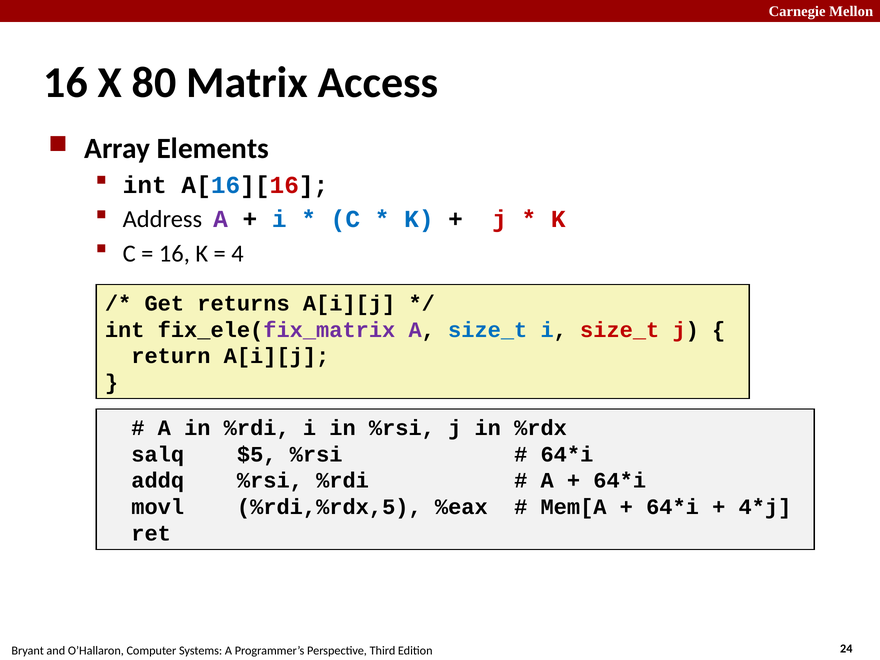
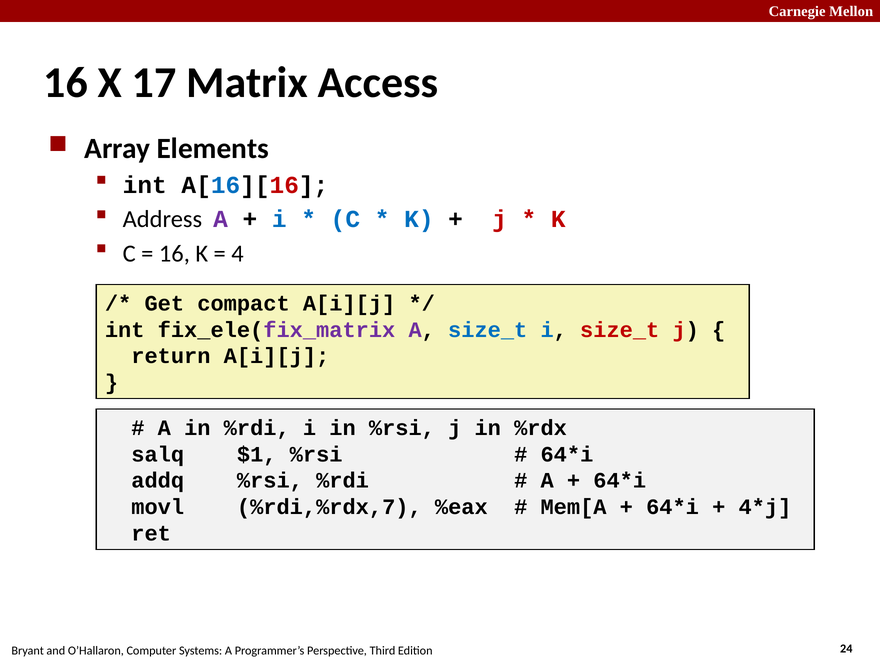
80: 80 -> 17 (154, 83)
returns: returns -> compact (244, 303)
$5: $5 -> $1 (257, 454)
%rdi,%rdx,5: %rdi,%rdx,5 -> %rdi,%rdx,7 (329, 507)
